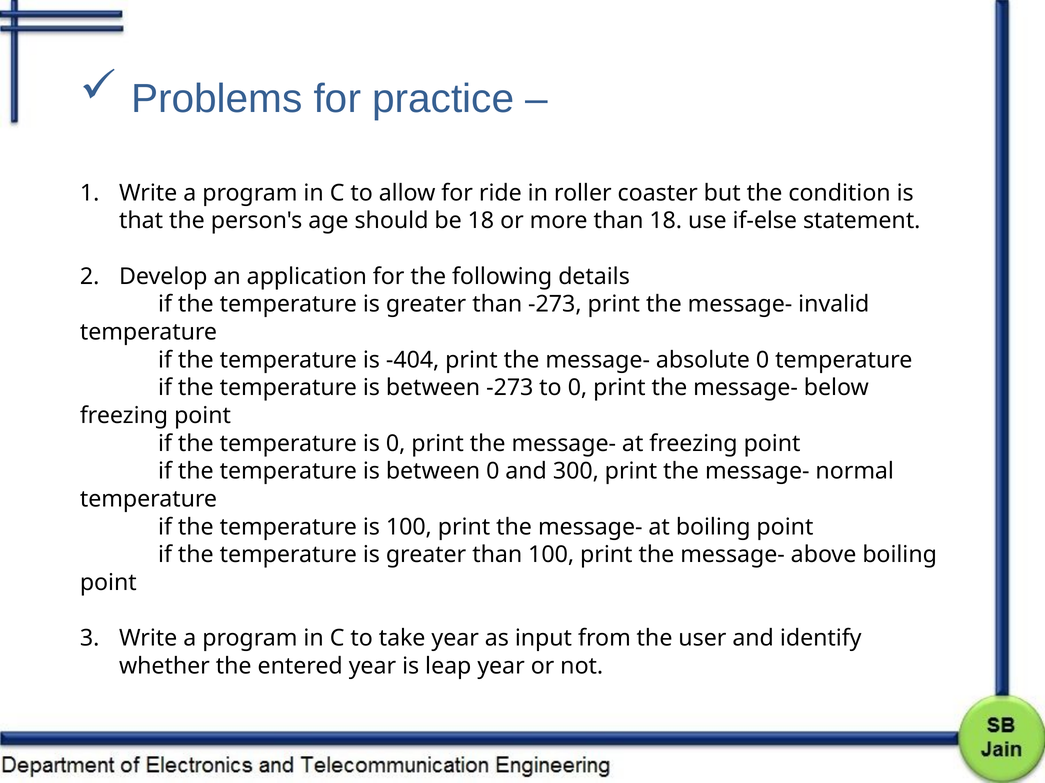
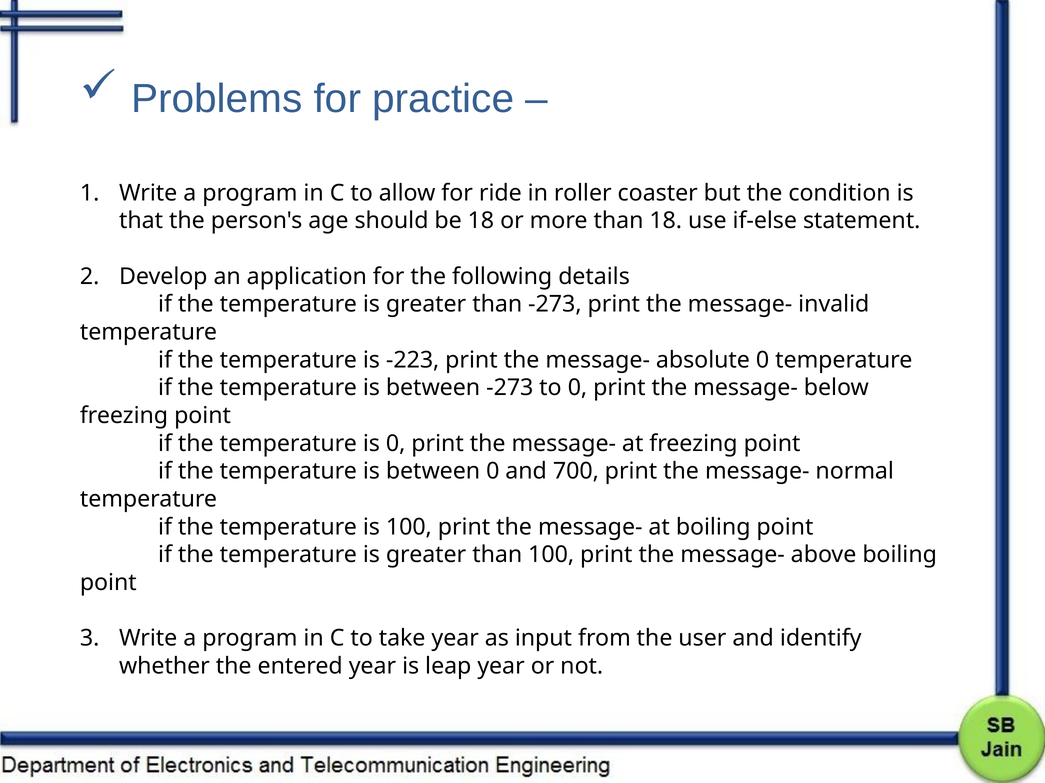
-404: -404 -> -223 (413, 360)
300: 300 -> 700 (576, 472)
